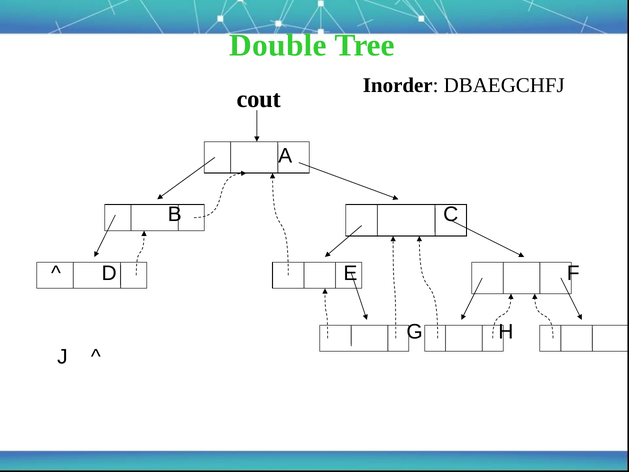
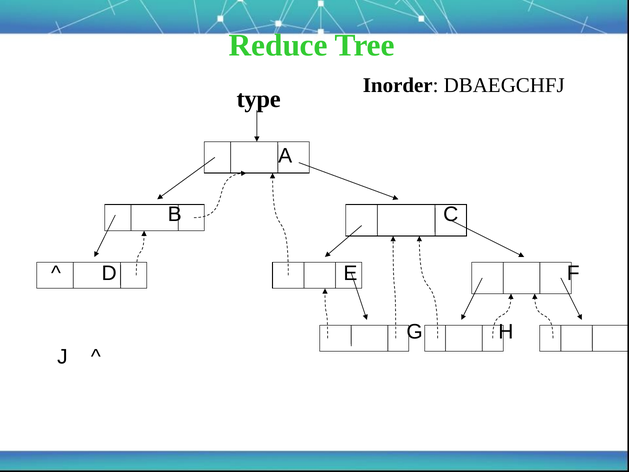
Double: Double -> Reduce (278, 45)
cout: cout -> type (259, 99)
